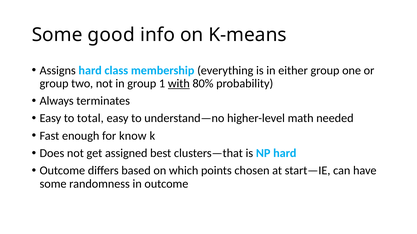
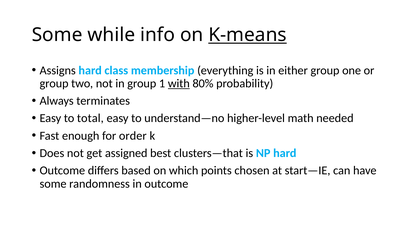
good: good -> while (111, 35)
K-means underline: none -> present (248, 35)
know: know -> order (133, 136)
